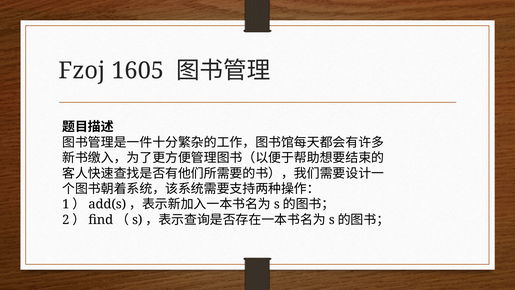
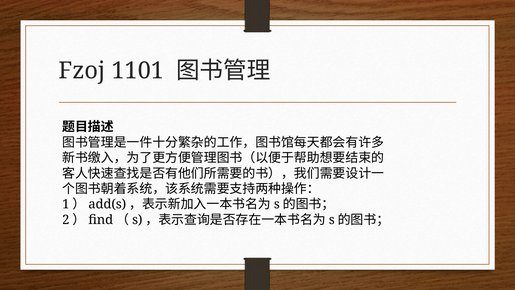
1605: 1605 -> 1101 (138, 71)
